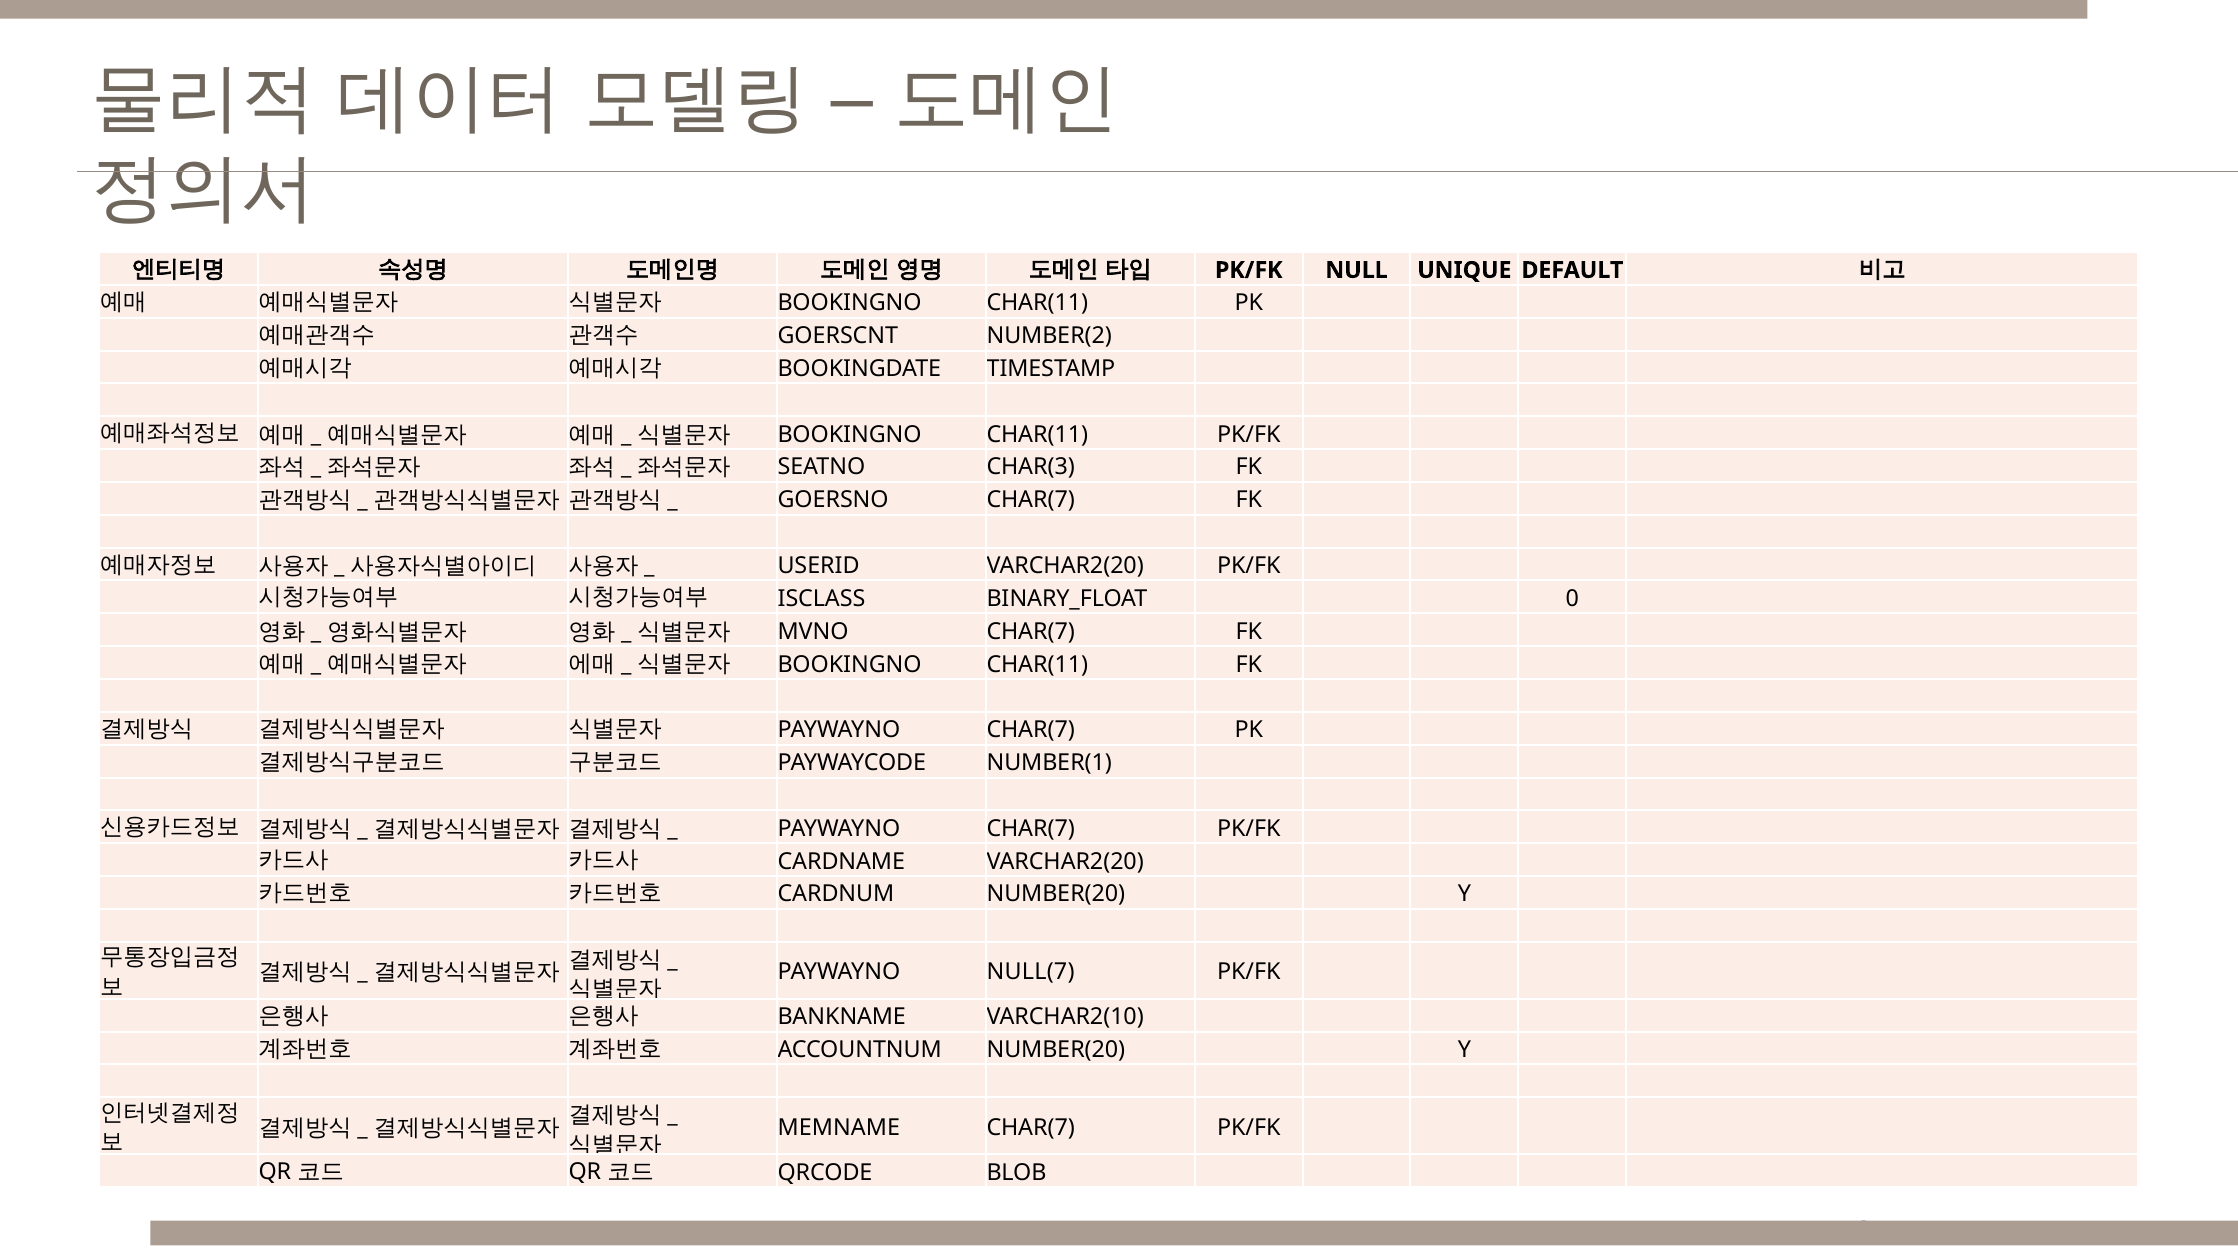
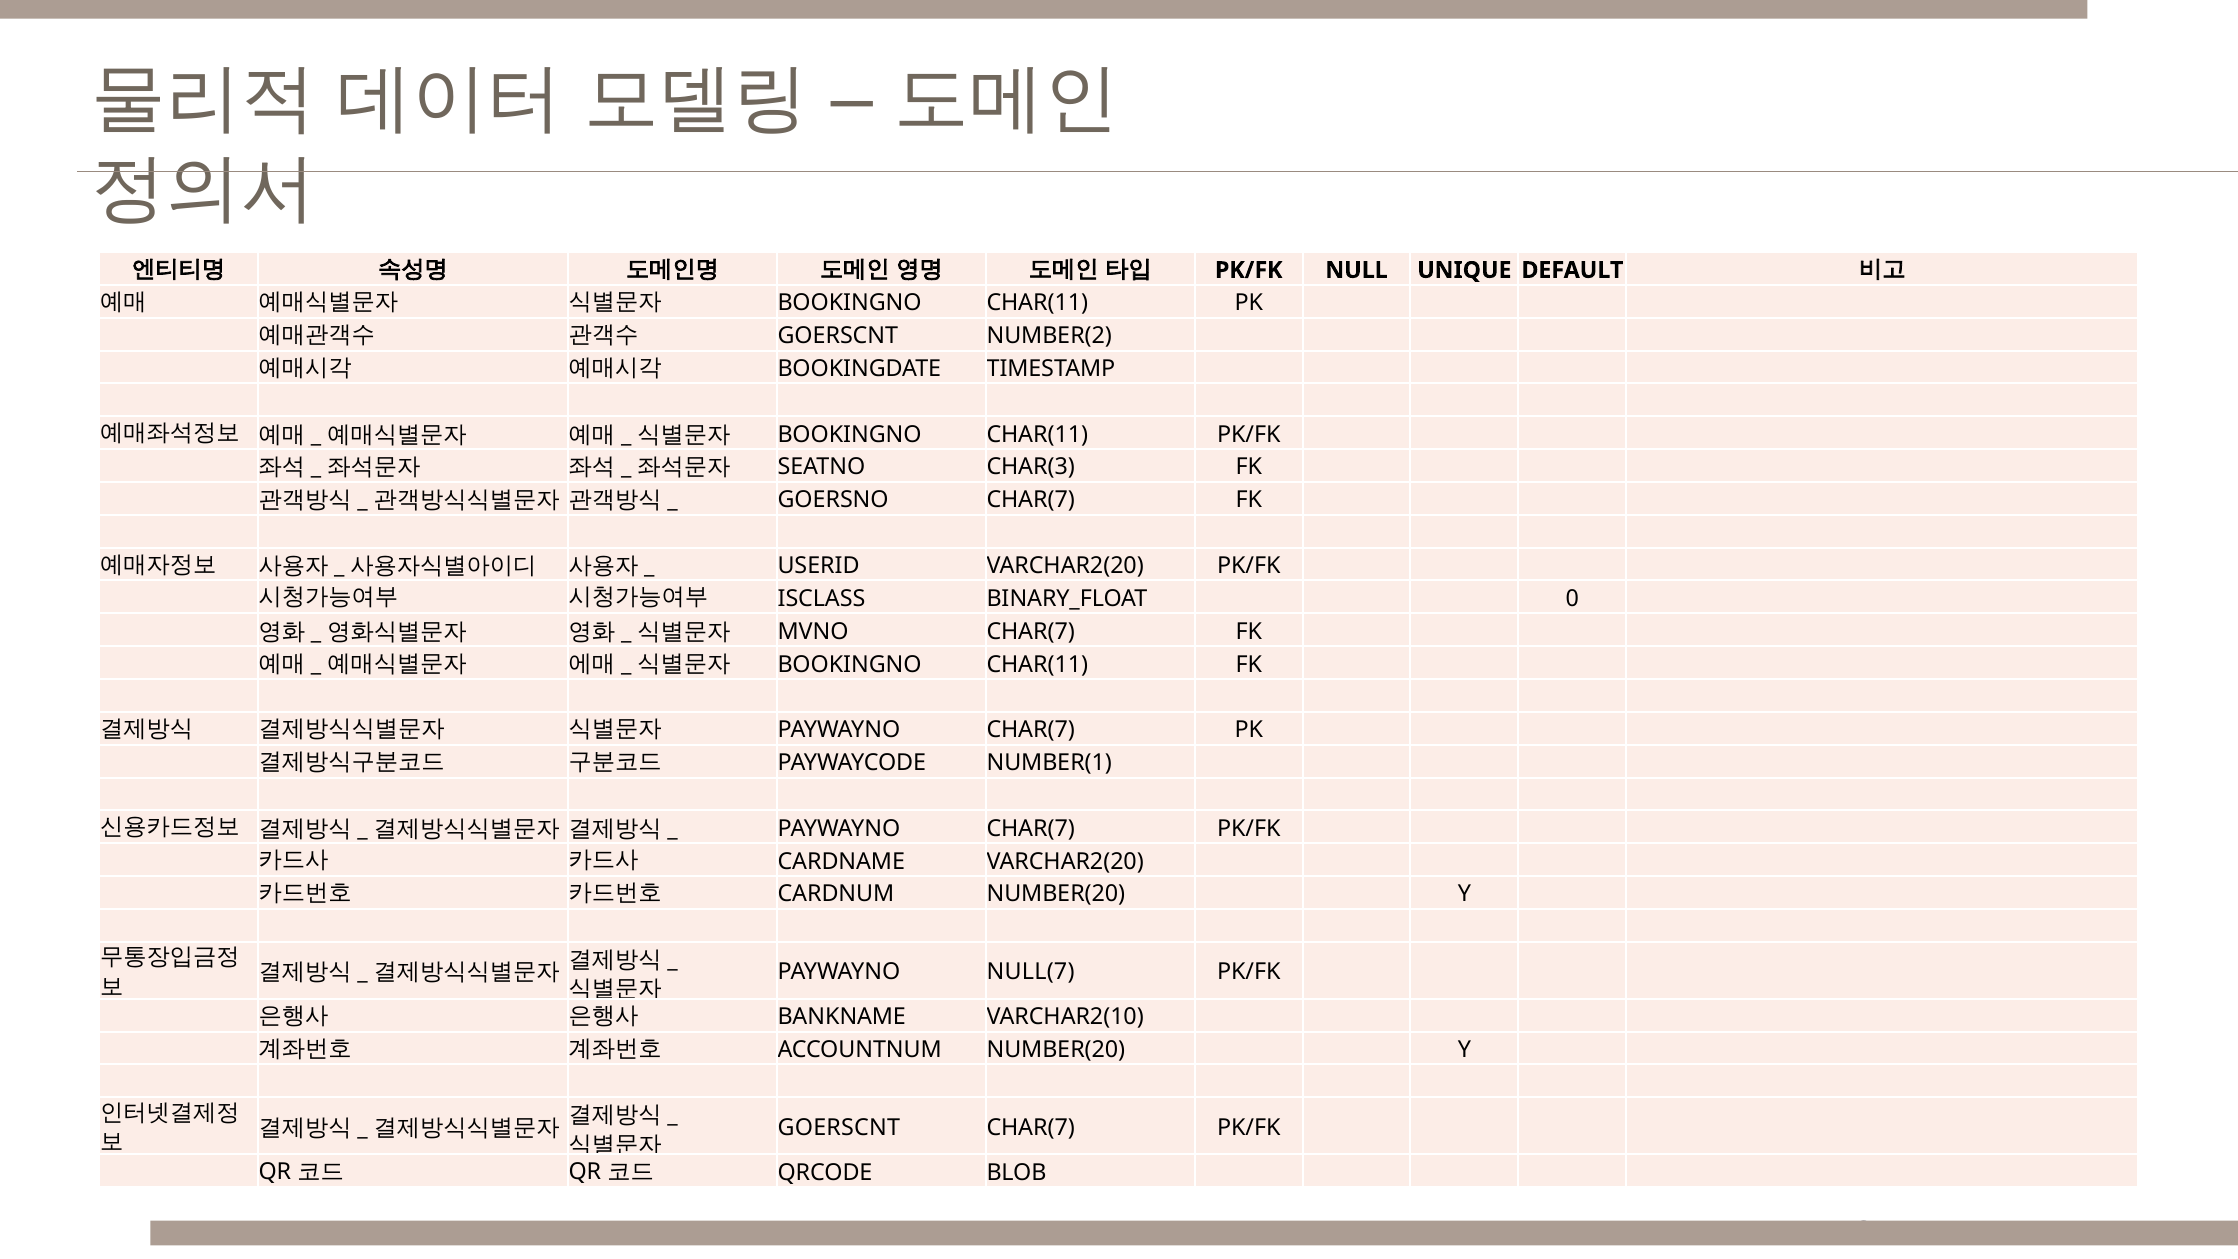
MEMNAME: MEMNAME -> GOERSCNT (839, 1127)
